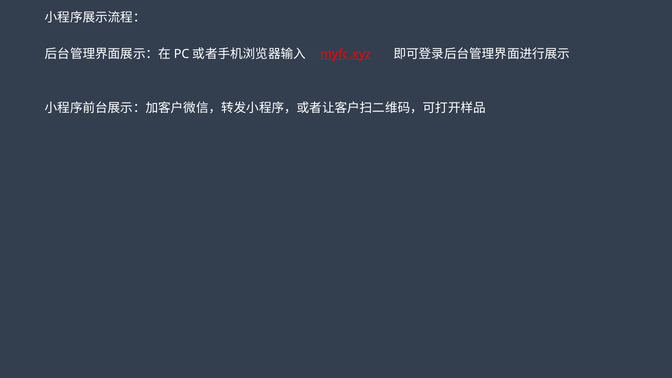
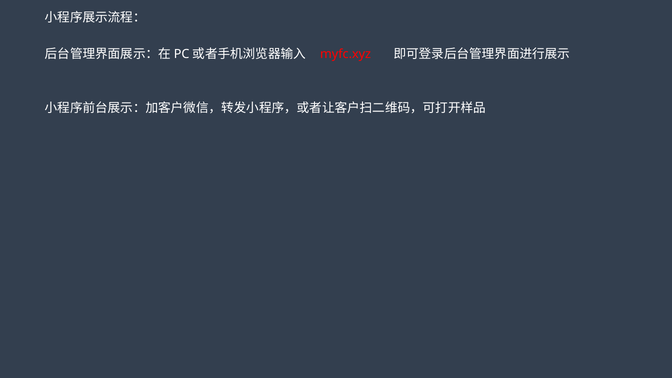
myfc.xyz underline: present -> none (346, 54)
